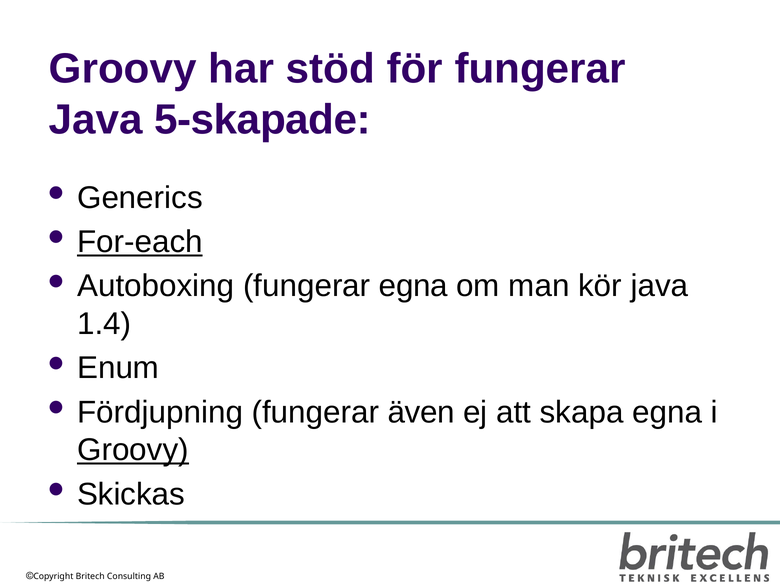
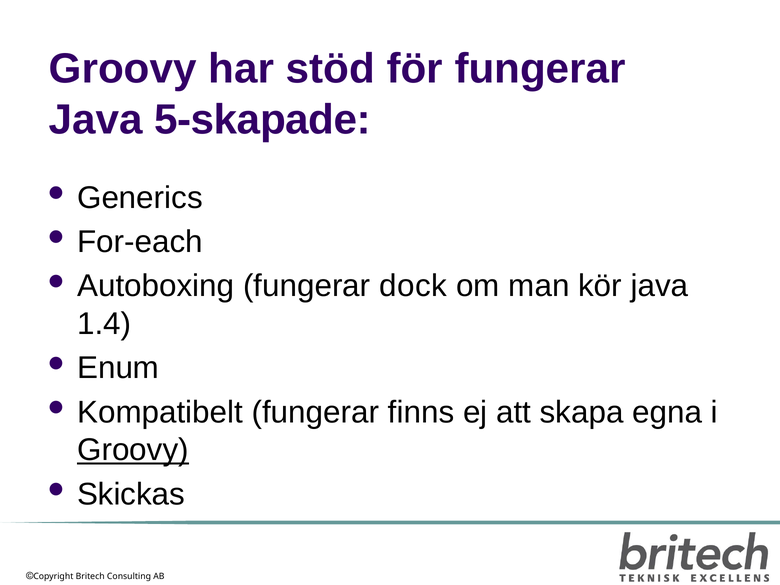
For-each underline: present -> none (140, 242)
fungerar egna: egna -> dock (413, 286)
Fördjupning: Fördjupning -> Kompatibelt (160, 412)
även: även -> finns (421, 412)
